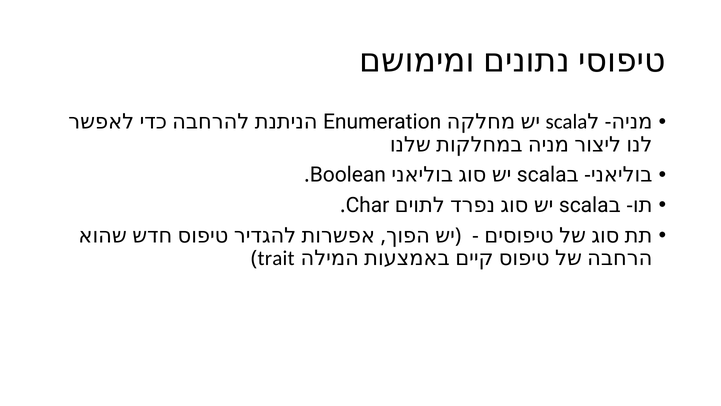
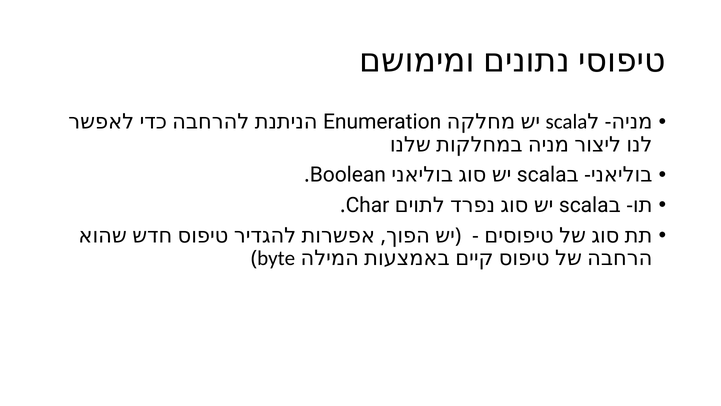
trait: trait -> byte (276, 258)
